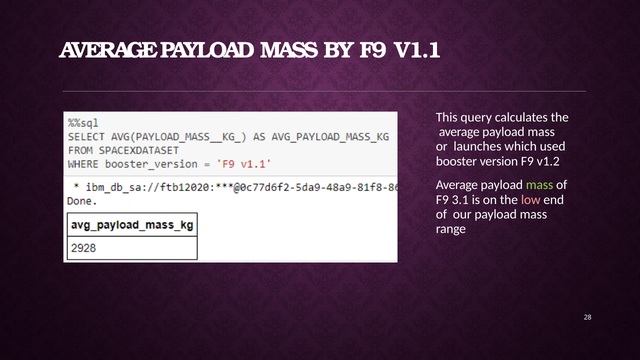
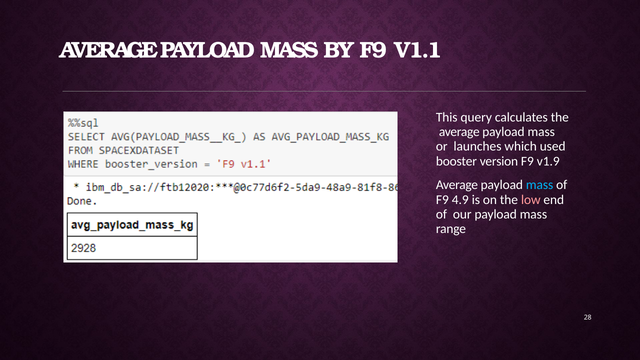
v1.2: v1.2 -> v1.9 (548, 161)
mass colour: light green -> light blue (540, 185)
3.1: 3.1 -> 4.9 (460, 200)
